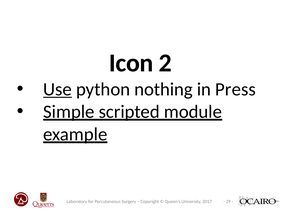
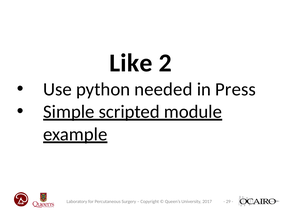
Icon: Icon -> Like (131, 63)
Use underline: present -> none (57, 89)
nothing: nothing -> needed (163, 89)
